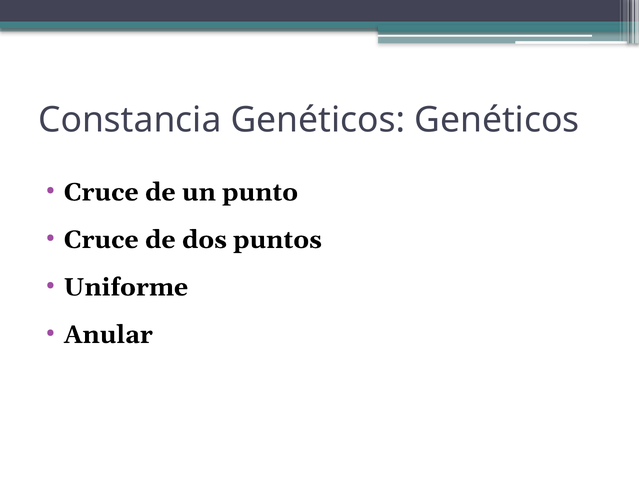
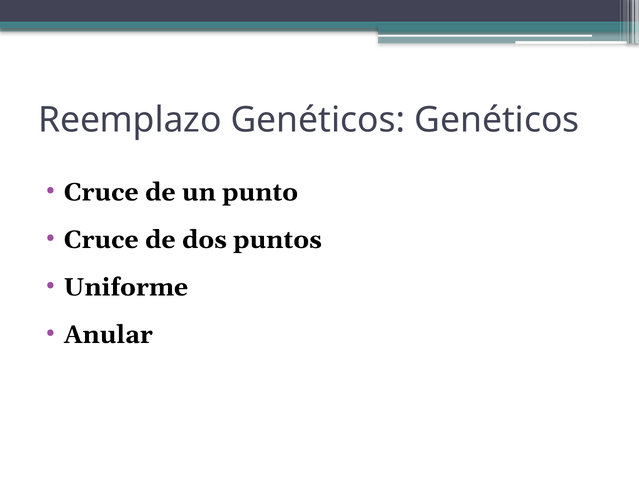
Constancia: Constancia -> Reemplazo (130, 120)
